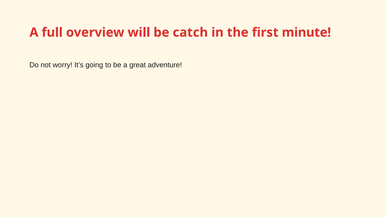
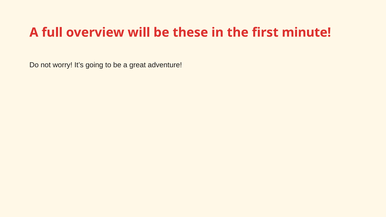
catch: catch -> these (190, 32)
